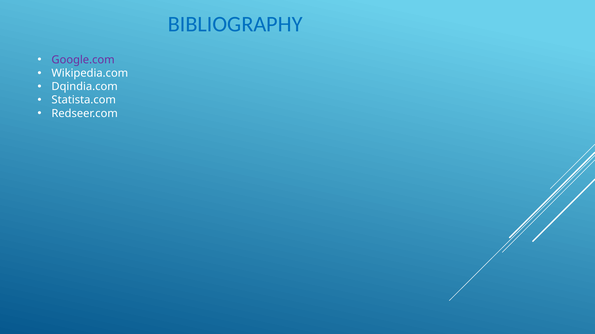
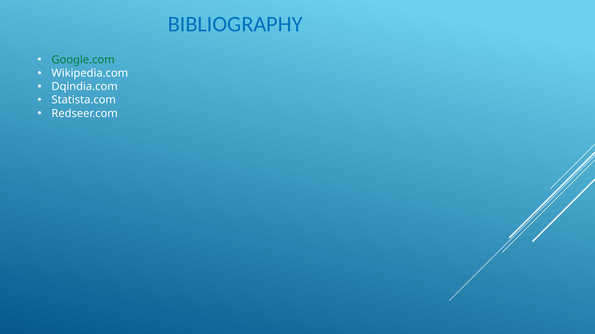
Google.com colour: purple -> green (83, 60)
